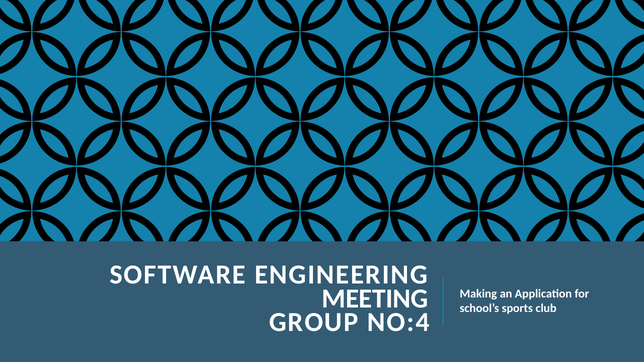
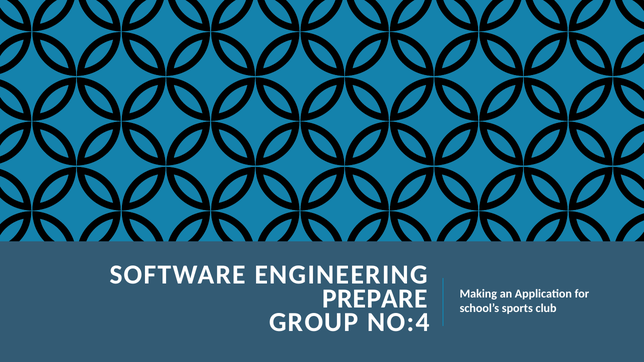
MEETING: MEETING -> PREPARE (375, 299)
